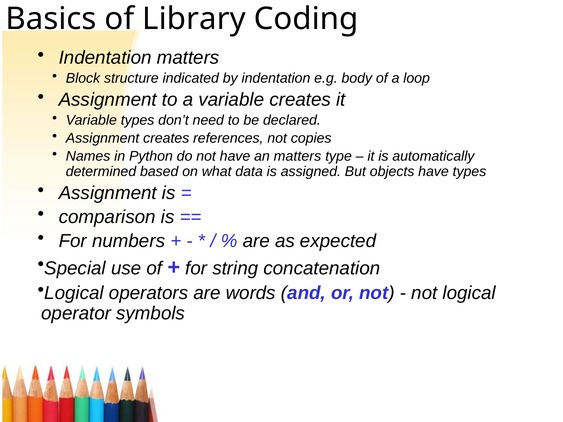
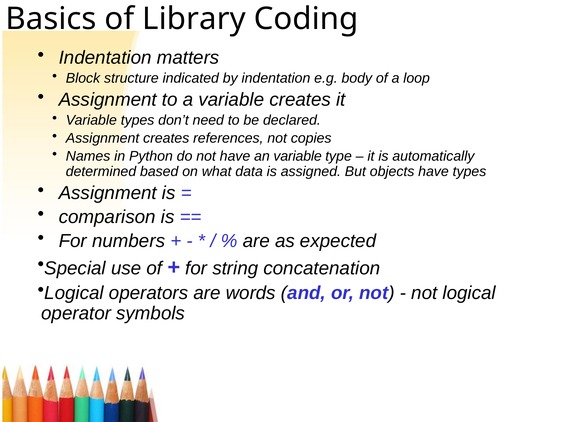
an matters: matters -> variable (298, 156)
